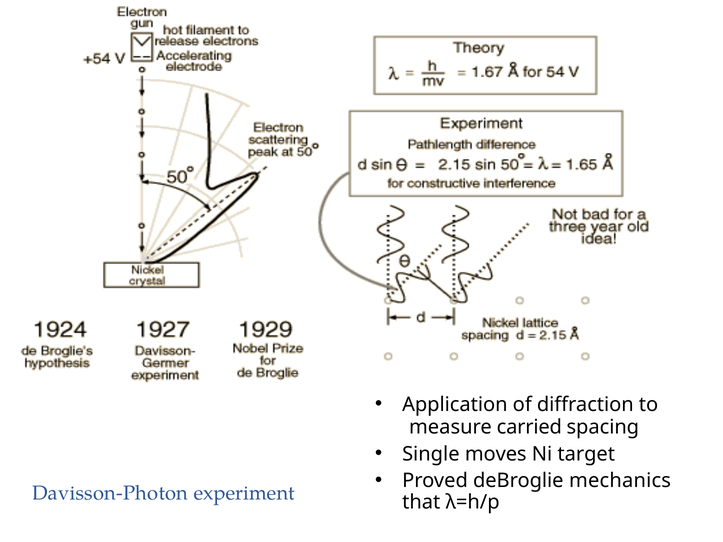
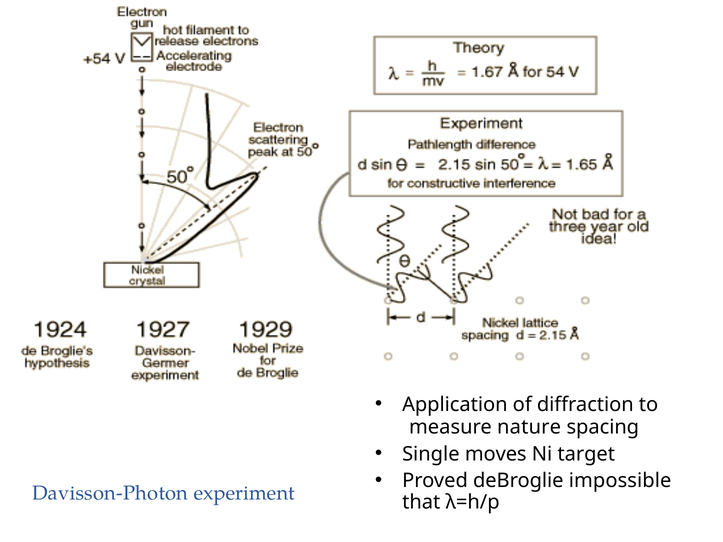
carried: carried -> nature (529, 428)
mechanics: mechanics -> impossible (620, 481)
